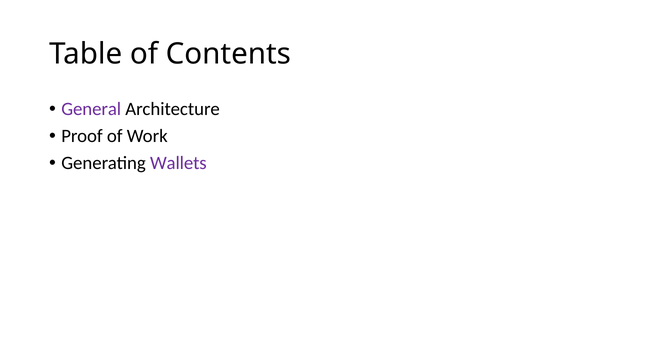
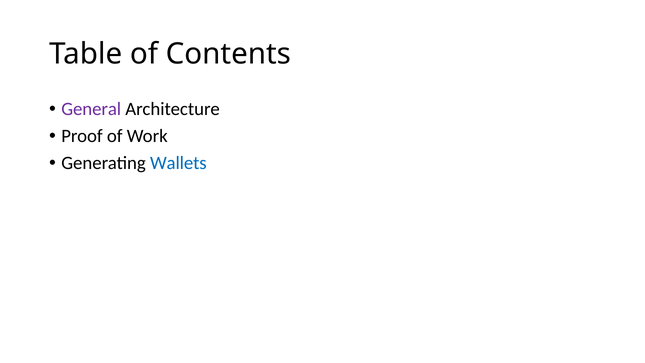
Wallets colour: purple -> blue (178, 163)
